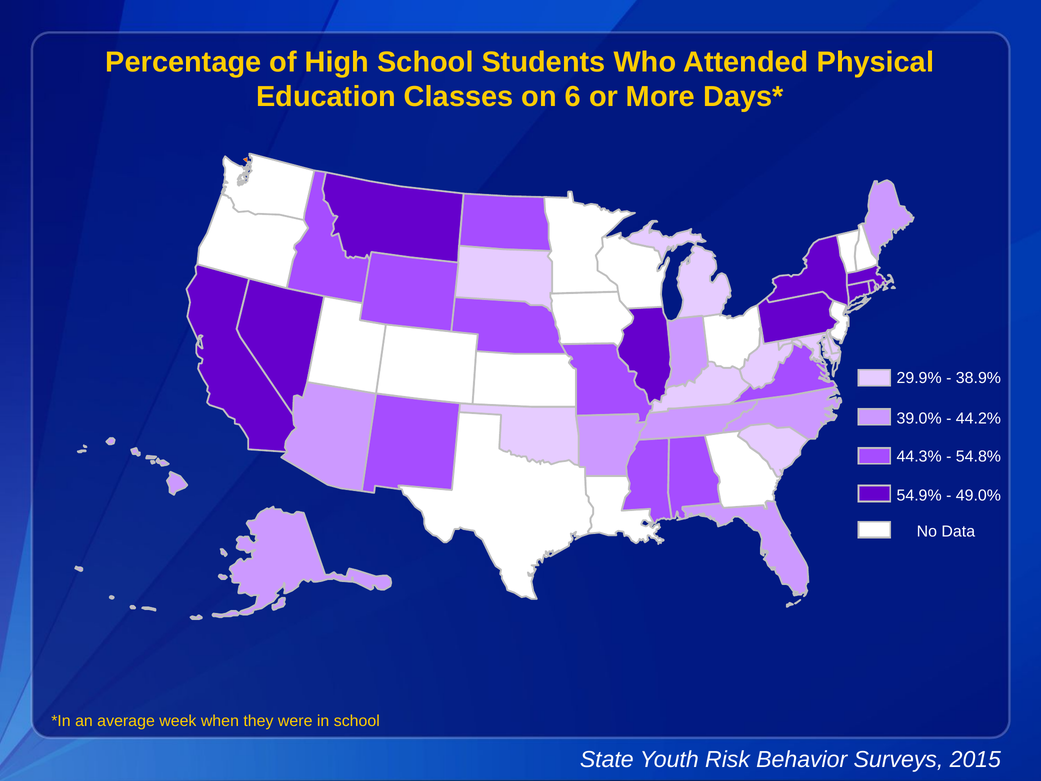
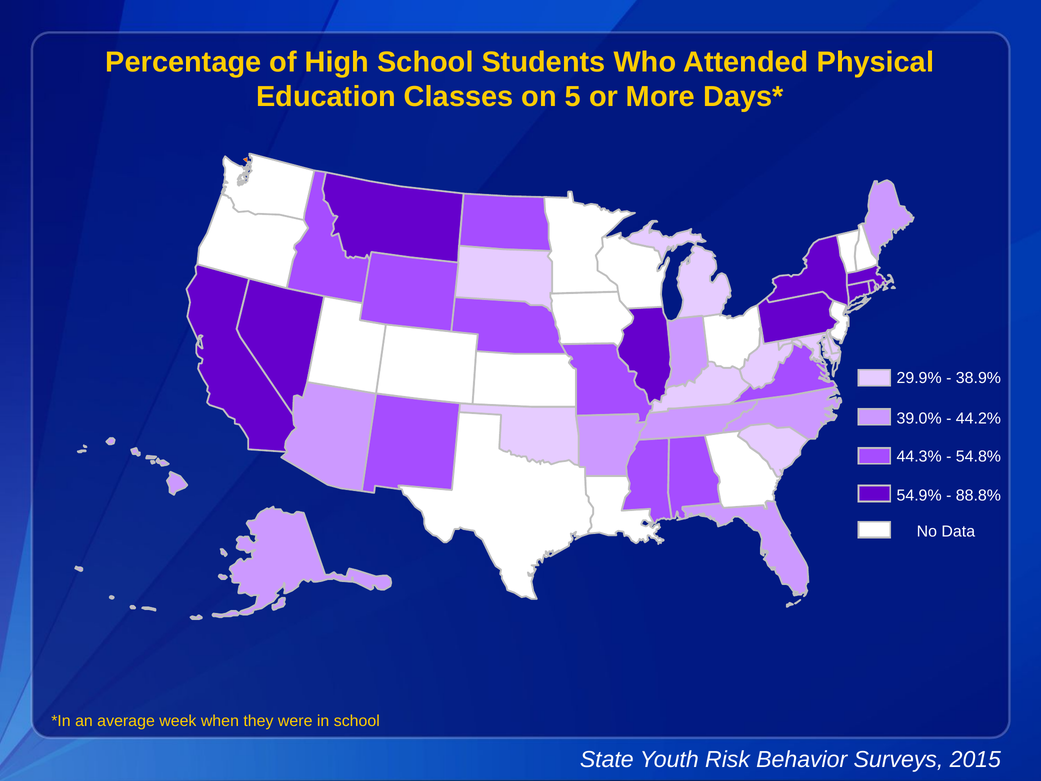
6: 6 -> 5 (573, 97)
49.0%: 49.0% -> 88.8% (978, 495)
